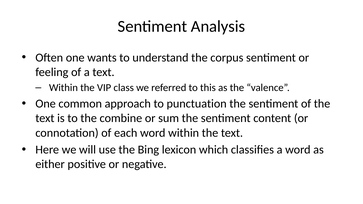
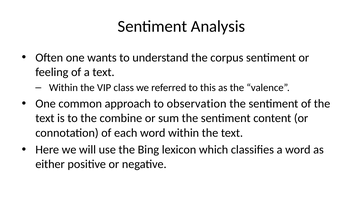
punctuation: punctuation -> observation (197, 104)
